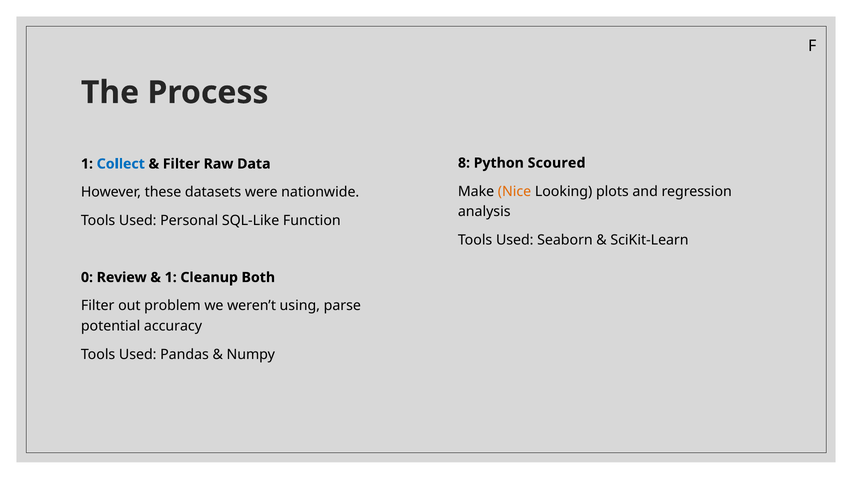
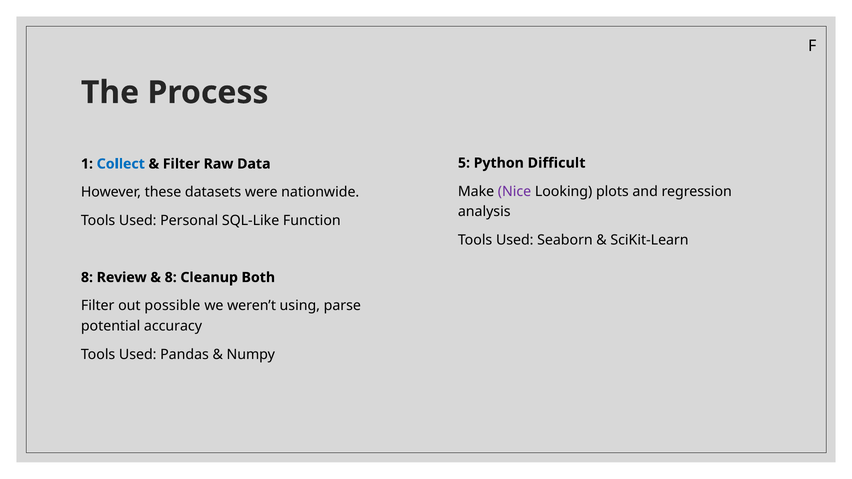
8: 8 -> 5 (464, 163)
Scoured: Scoured -> Difficult (557, 163)
Nice colour: orange -> purple (515, 191)
0: 0 -> 8 (87, 278)
1: 1 -> 8 (171, 278)
problem: problem -> possible (172, 306)
